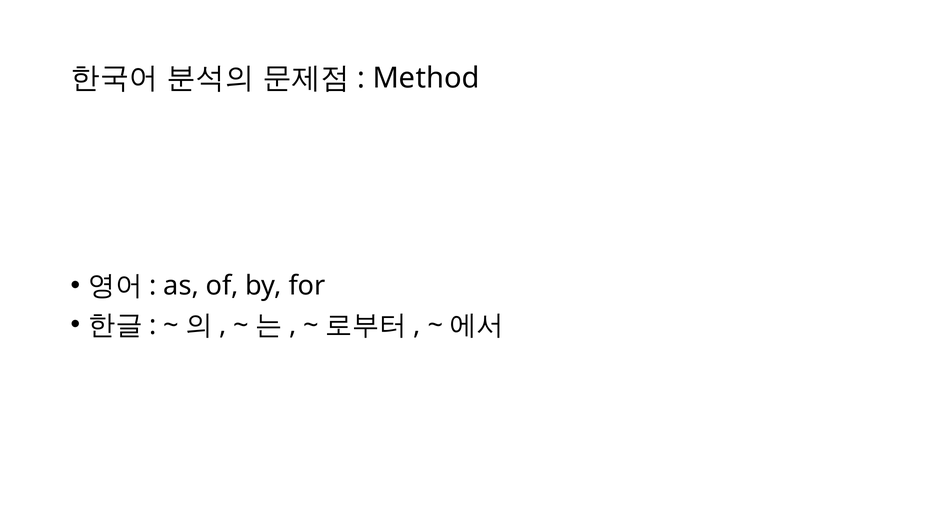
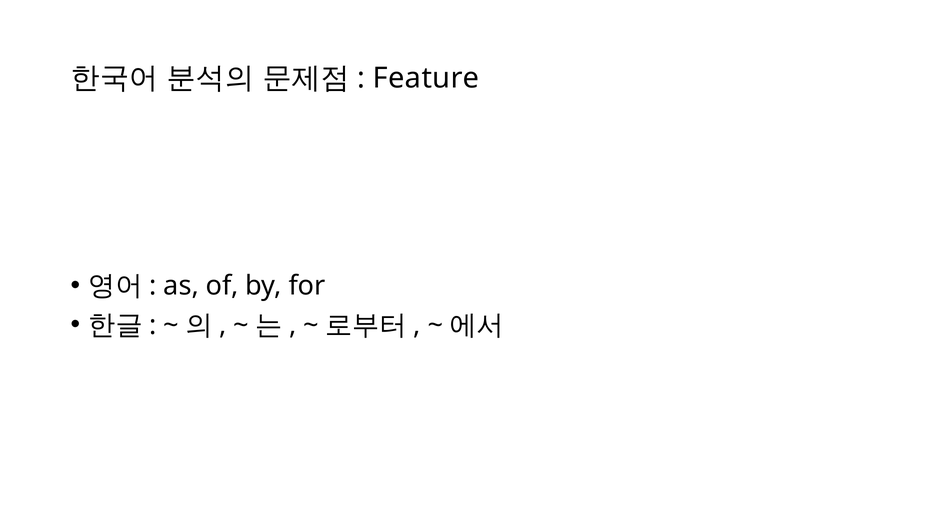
Method: Method -> Feature (426, 78)
